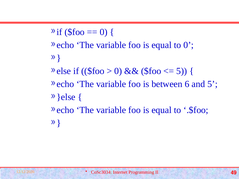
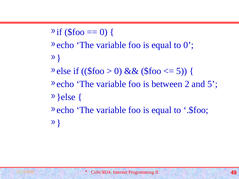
6: 6 -> 2 (187, 84)
